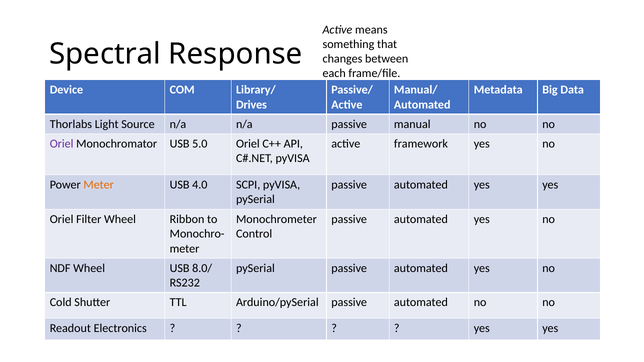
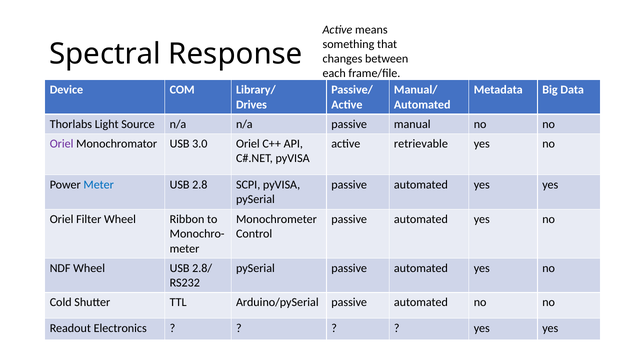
5.0: 5.0 -> 3.0 (200, 144)
framework: framework -> retrievable (421, 144)
Meter colour: orange -> blue (99, 185)
4.0: 4.0 -> 2.8 (200, 185)
8.0/: 8.0/ -> 2.8/ (202, 268)
